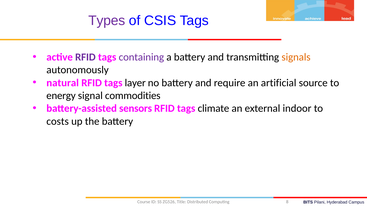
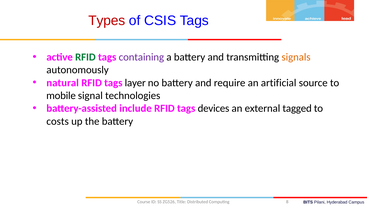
Types colour: purple -> red (107, 21)
RFID colour: purple -> green (85, 57)
energy: energy -> mobile (61, 96)
commodities: commodities -> technologies (133, 96)
sensors: sensors -> include (136, 109)
climate: climate -> devices (214, 109)
indoor: indoor -> tagged (297, 109)
